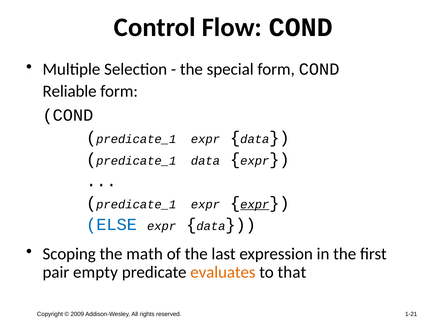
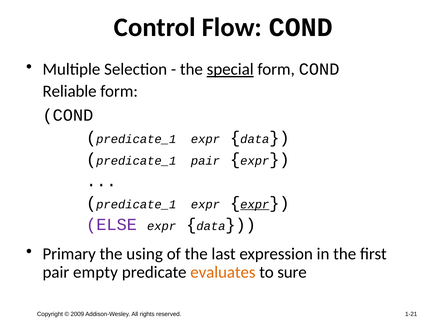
special underline: none -> present (230, 69)
predicate_1 data: data -> pair (205, 161)
ELSE colour: blue -> purple (112, 224)
Scoping: Scoping -> Primary (69, 254)
math: math -> using (145, 254)
that: that -> sure (292, 272)
